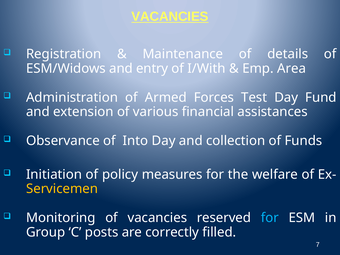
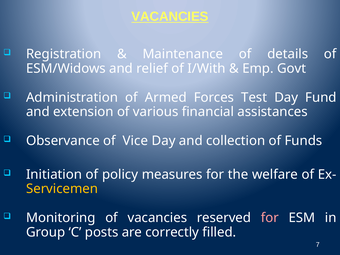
entry: entry -> relief (152, 68)
Area: Area -> Govt (292, 68)
Into: Into -> Vice (135, 141)
for colour: light blue -> pink (270, 218)
